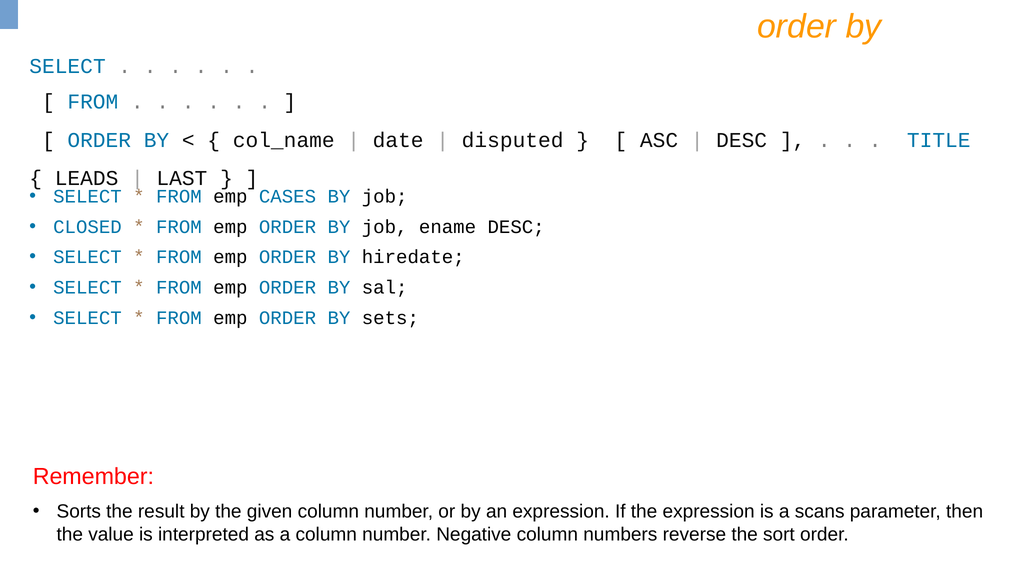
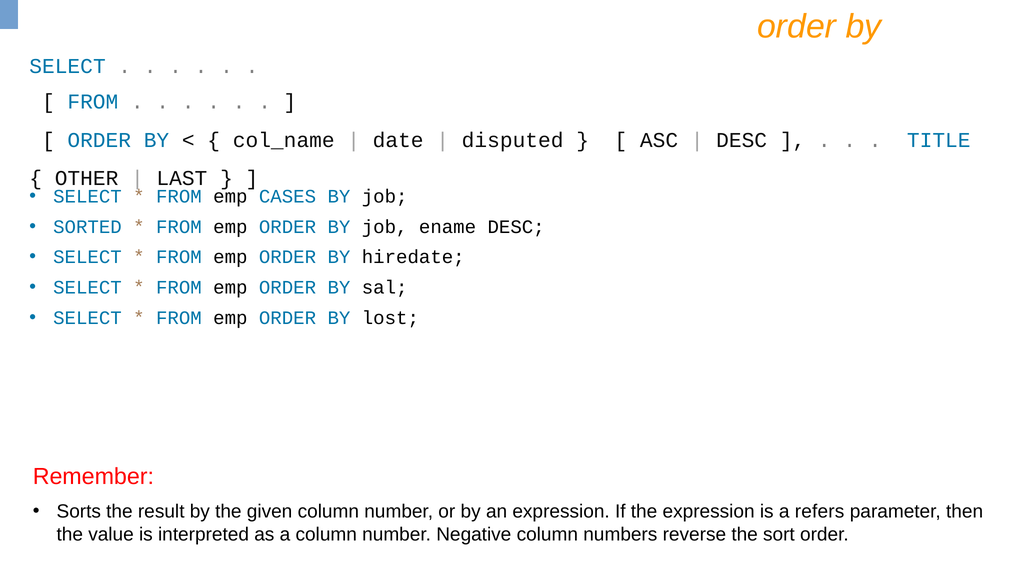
LEADS: LEADS -> OTHER (87, 178)
CLOSED: CLOSED -> SORTED (87, 227)
sets: sets -> lost (390, 318)
scans: scans -> refers (820, 512)
